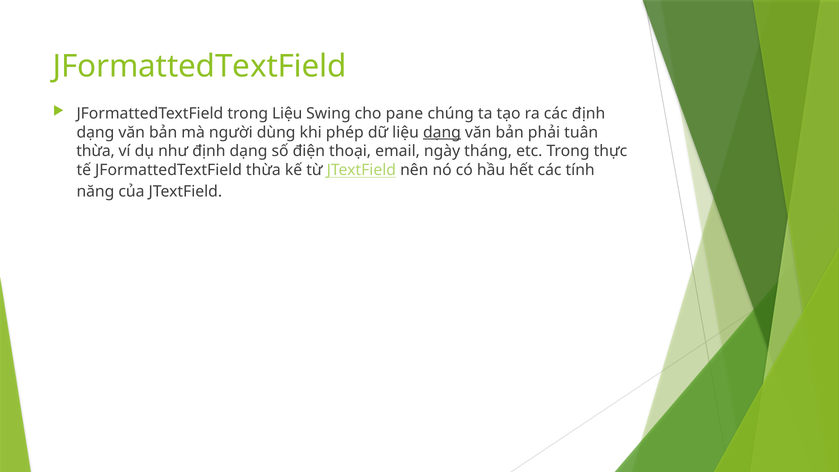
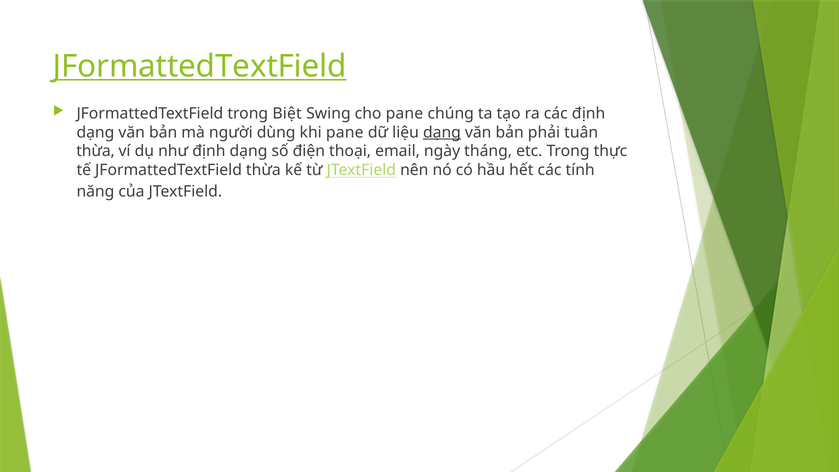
JFormattedTextField underline: none -> present (200, 66)
trong Liệu: Liệu -> Biệt (287, 113)
khi phép: phép -> pane (345, 132)
